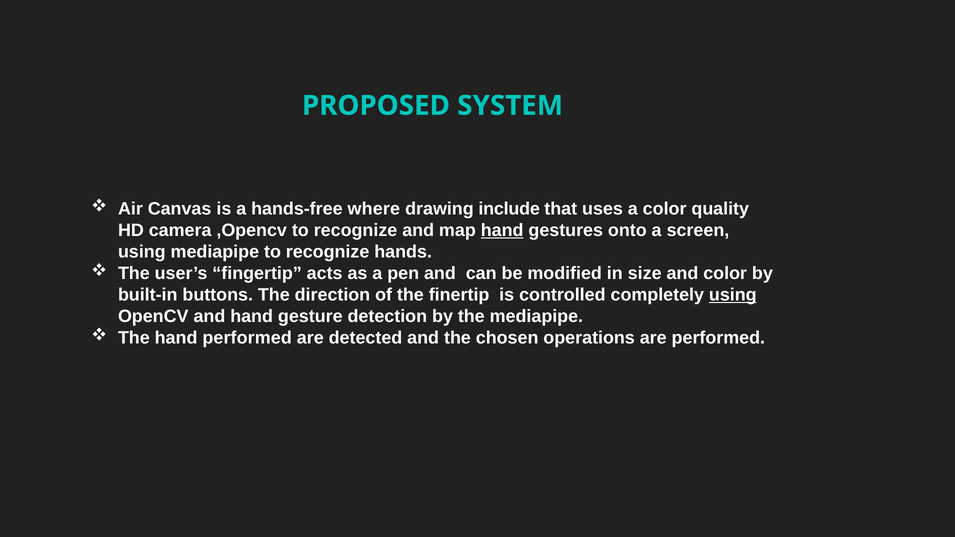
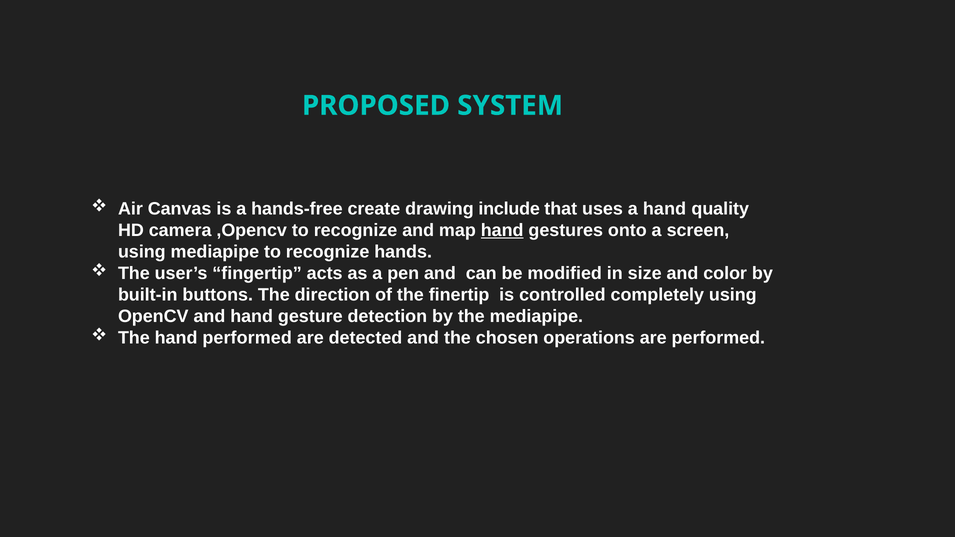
where: where -> create (374, 209)
a color: color -> hand (665, 209)
using underline: present -> none (733, 295)
